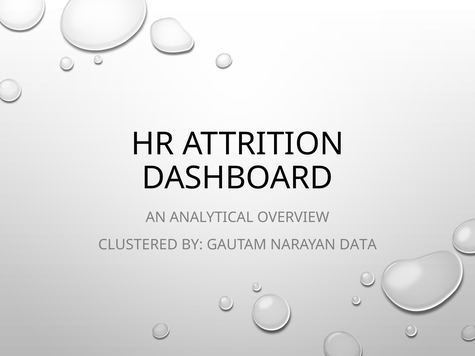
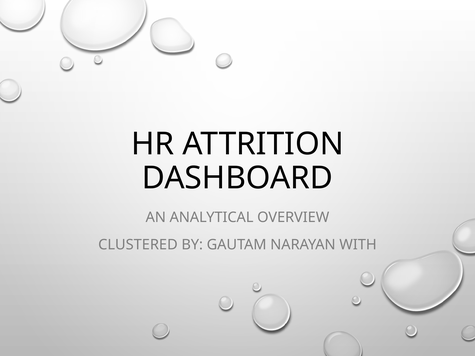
DATA: DATA -> WITH (358, 245)
